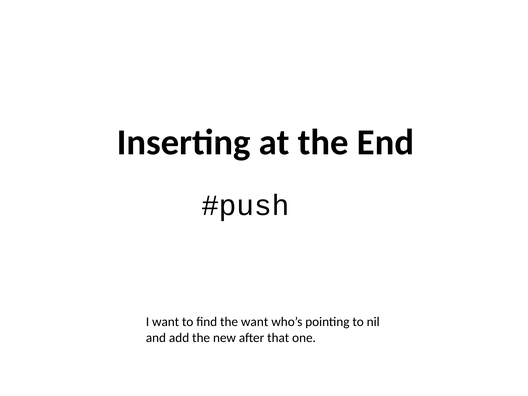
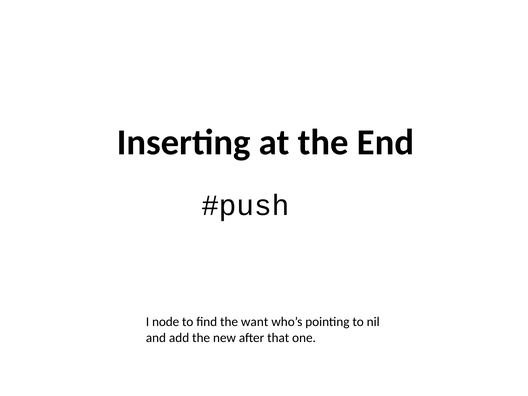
I want: want -> node (166, 322)
